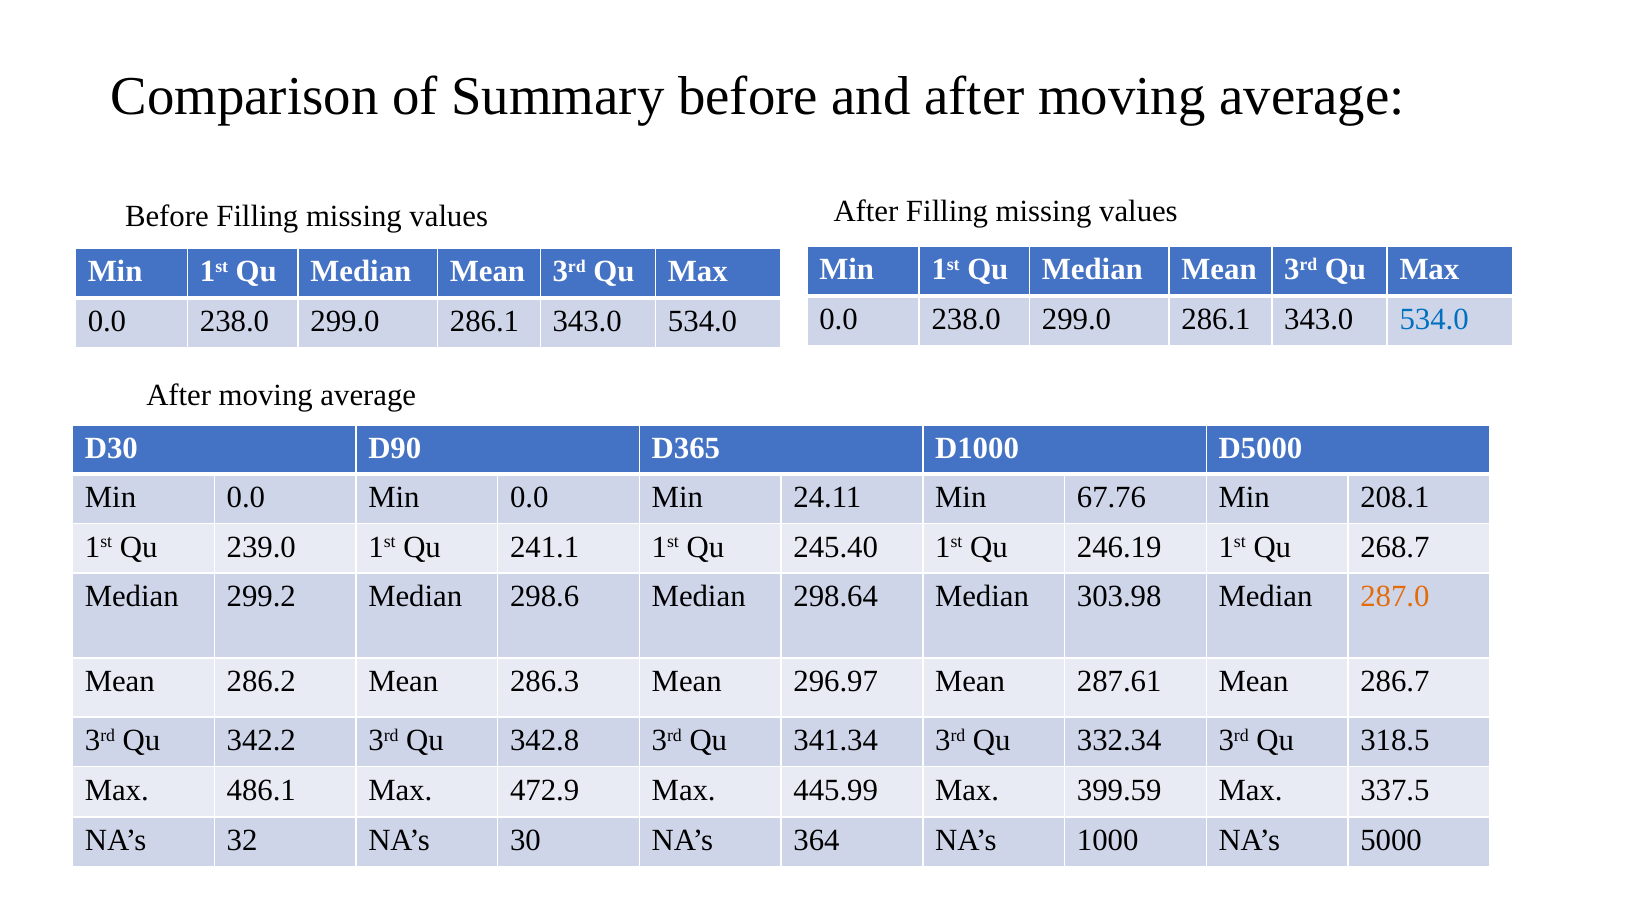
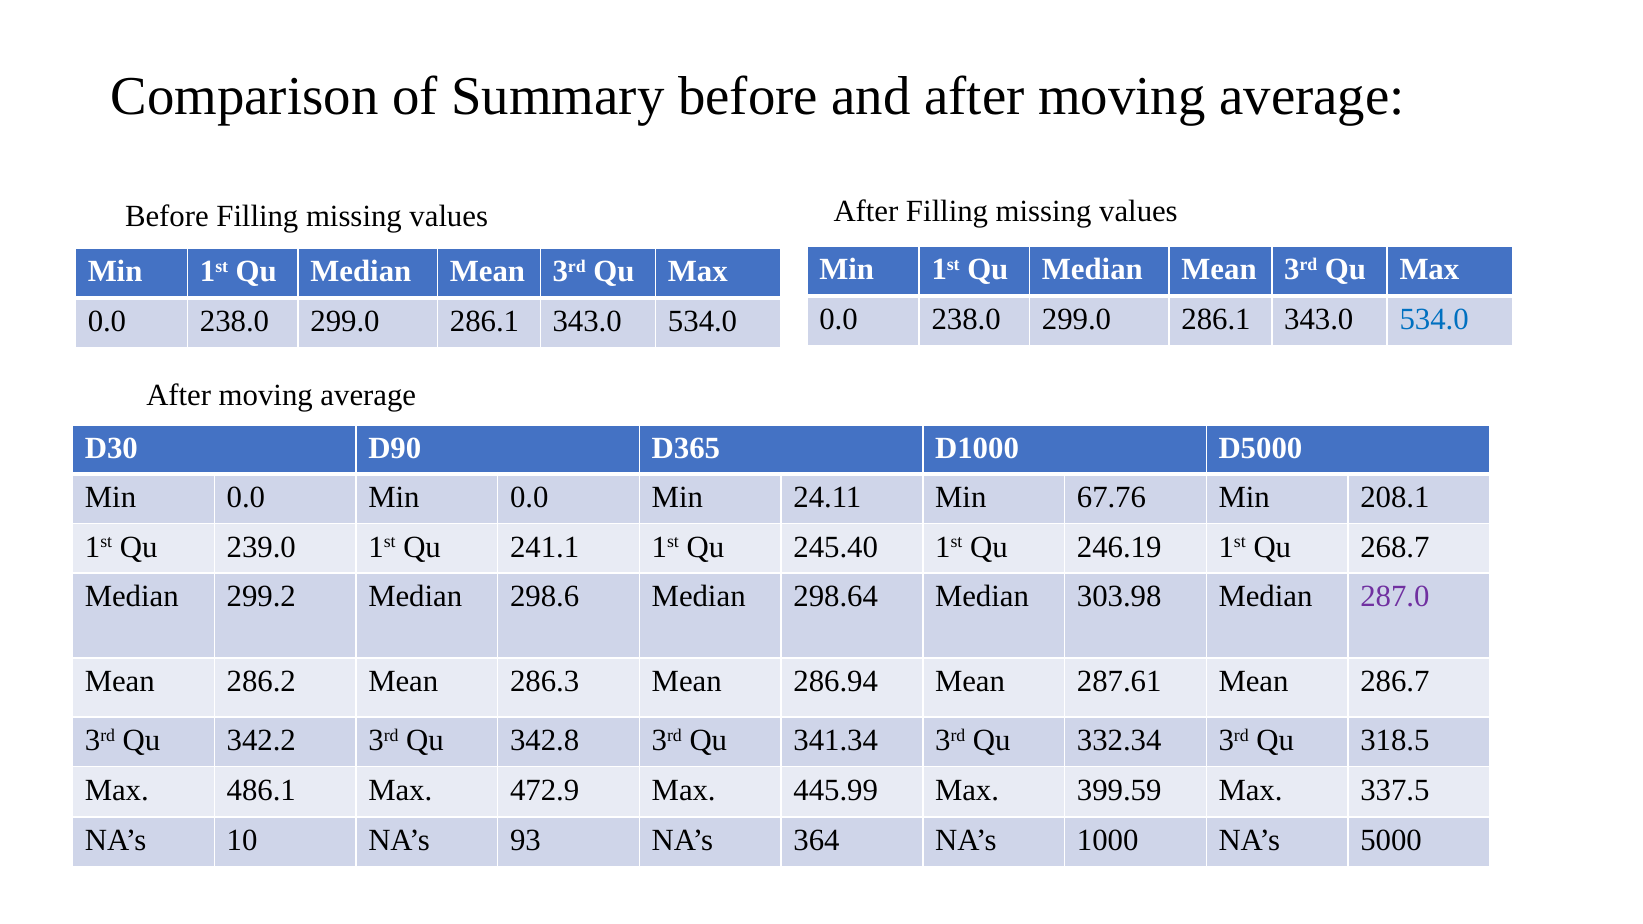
287.0 colour: orange -> purple (1395, 596)
296.97: 296.97 -> 286.94 (836, 682)
32: 32 -> 10 (242, 841)
30: 30 -> 93 (525, 841)
